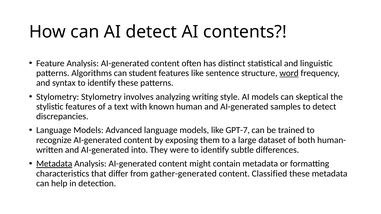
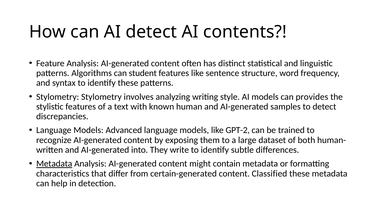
word underline: present -> none (289, 73)
skeptical: skeptical -> provides (312, 97)
GPT-7: GPT-7 -> GPT-2 (238, 130)
were: were -> write (179, 150)
gather-generated: gather-generated -> certain-generated (184, 174)
